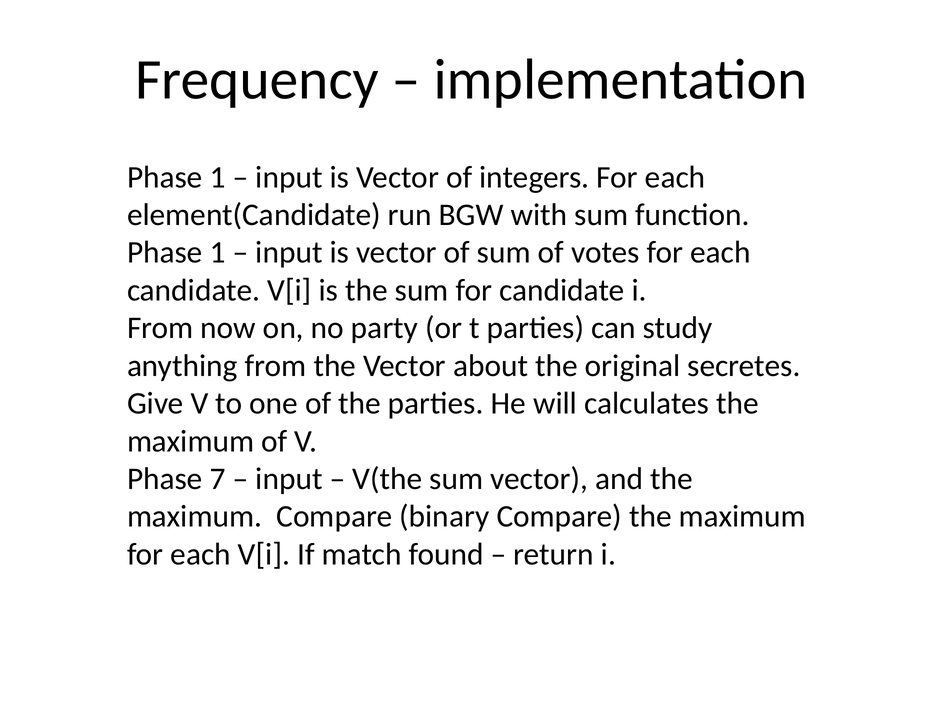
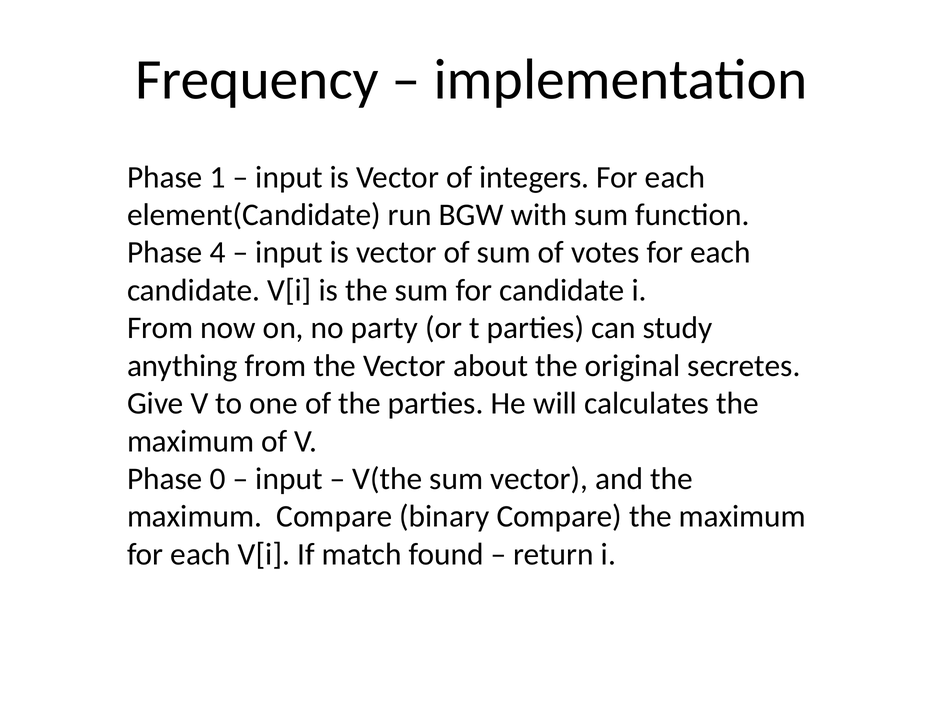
1: 1 -> 4 (218, 252)
7: 7 -> 0 (218, 479)
